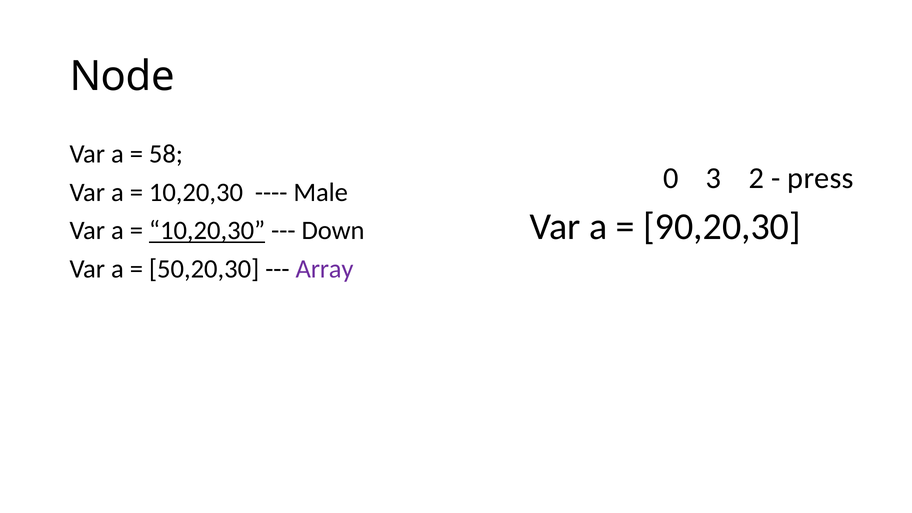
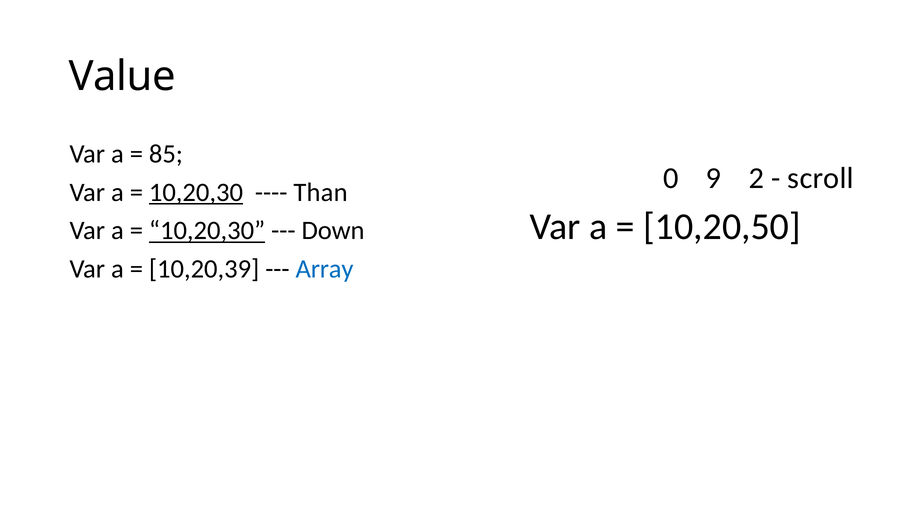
Node: Node -> Value (122, 77)
58: 58 -> 85 (166, 154)
3: 3 -> 9 (714, 178)
press: press -> scroll (821, 178)
10,20,30 underline: none -> present (196, 192)
Male: Male -> Than (321, 192)
90,20,30: 90,20,30 -> 10,20,50 (722, 227)
50,20,30: 50,20,30 -> 10,20,39 (204, 269)
Array colour: purple -> blue (325, 269)
